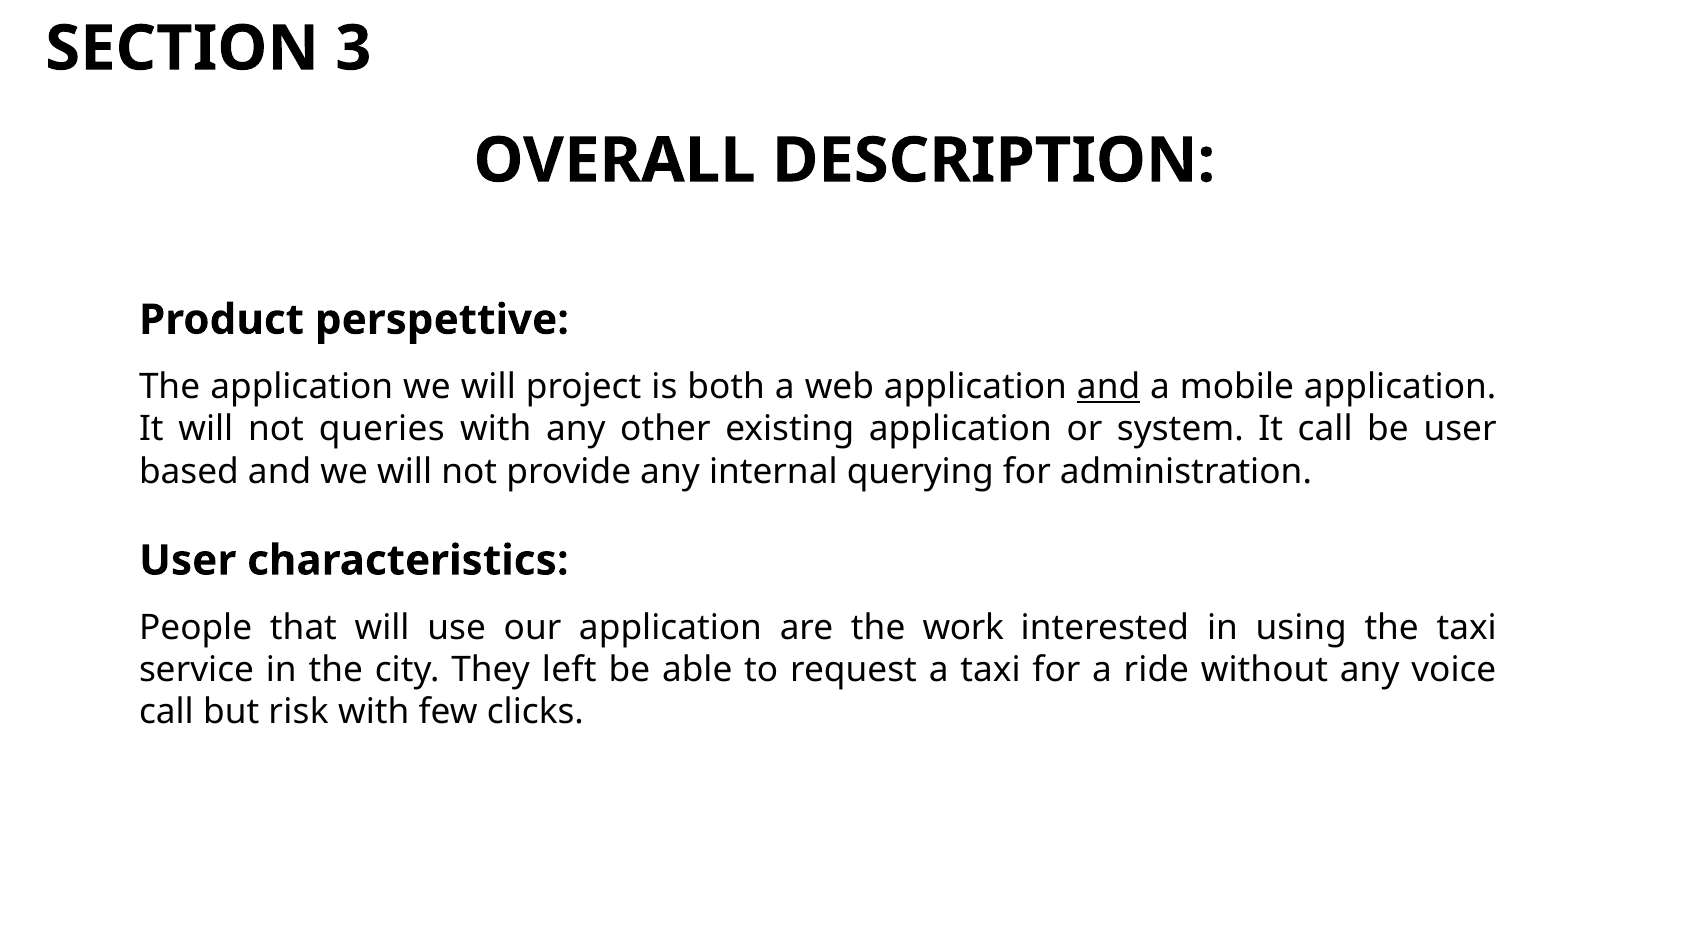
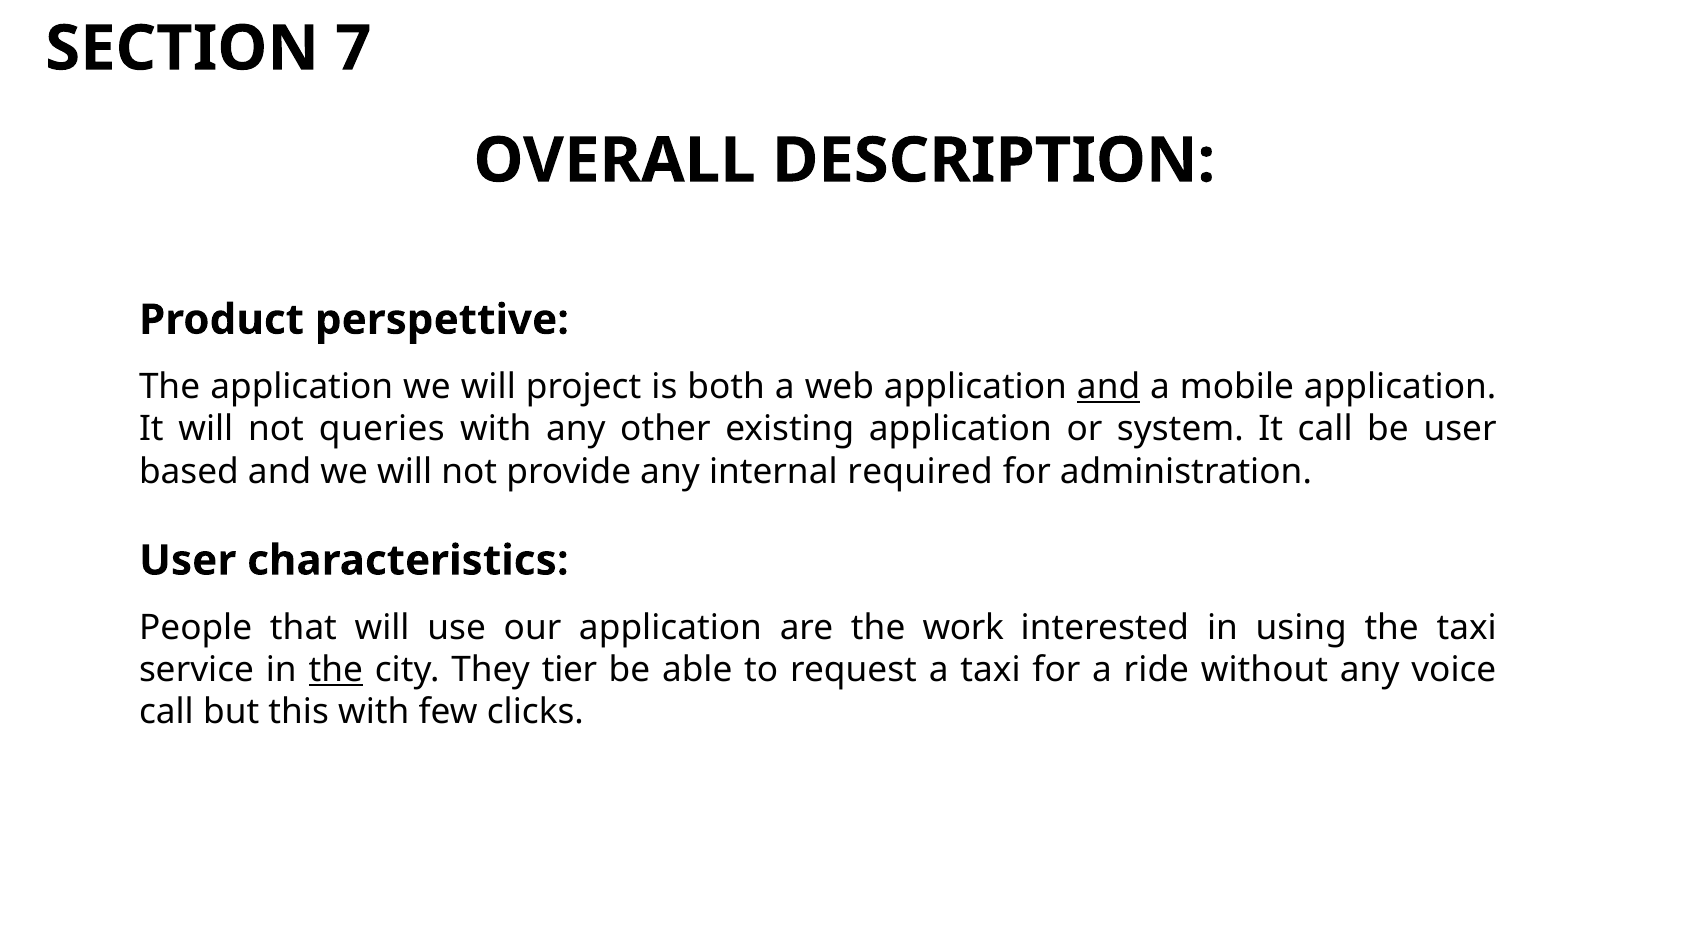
3: 3 -> 7 (353, 49)
querying: querying -> required (920, 471)
the underline: none -> present (336, 670)
left: left -> tier (570, 670)
risk: risk -> this (299, 712)
